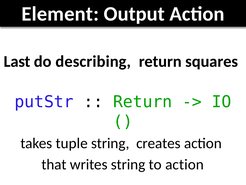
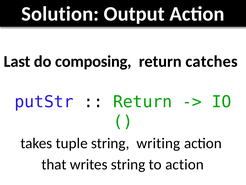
Element: Element -> Solution (60, 14)
describing: describing -> composing (93, 61)
squares: squares -> catches (212, 61)
creates: creates -> writing (158, 143)
